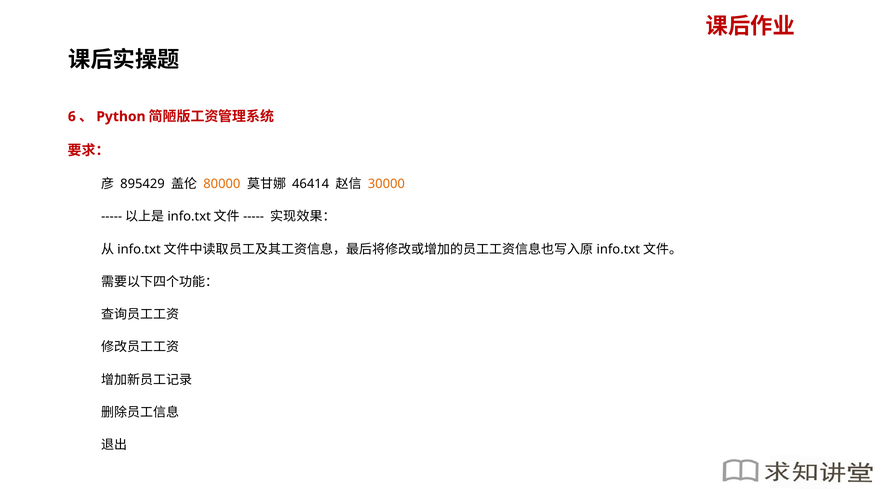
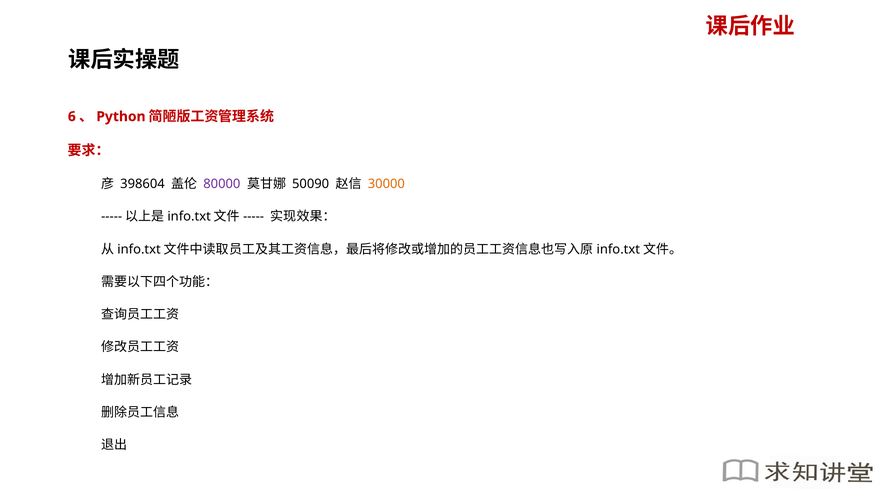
895429: 895429 -> 398604 (142, 184)
80000 colour: orange -> purple (222, 184)
46414: 46414 -> 50090 (311, 184)
